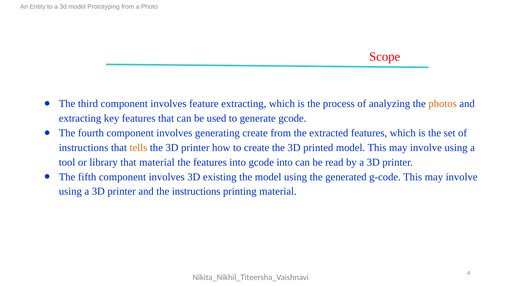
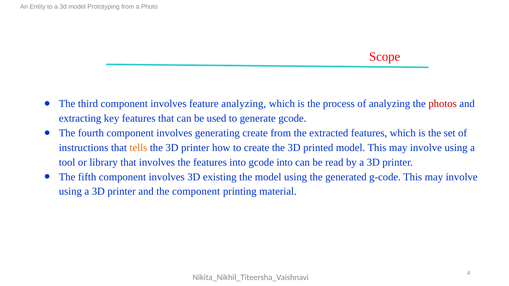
feature extracting: extracting -> analyzing (244, 104)
photos colour: orange -> red (443, 104)
that material: material -> involves (157, 162)
the instructions: instructions -> component (196, 192)
